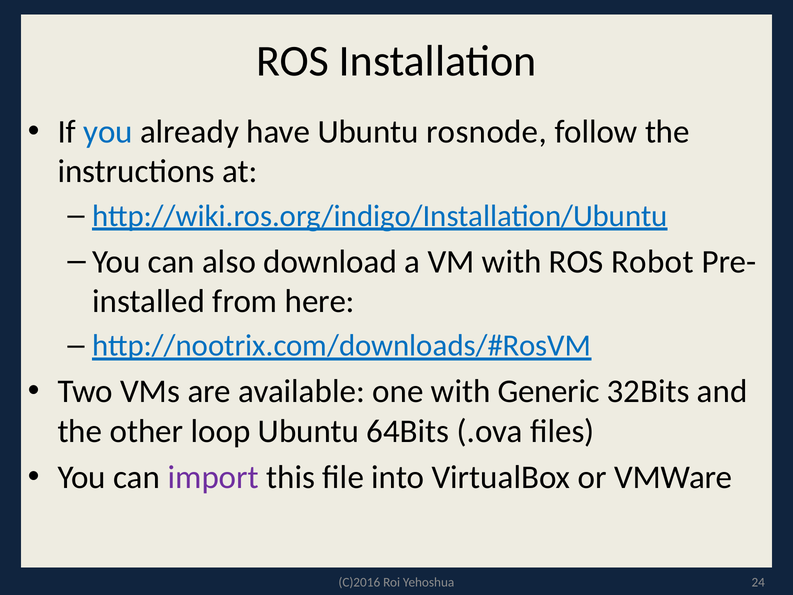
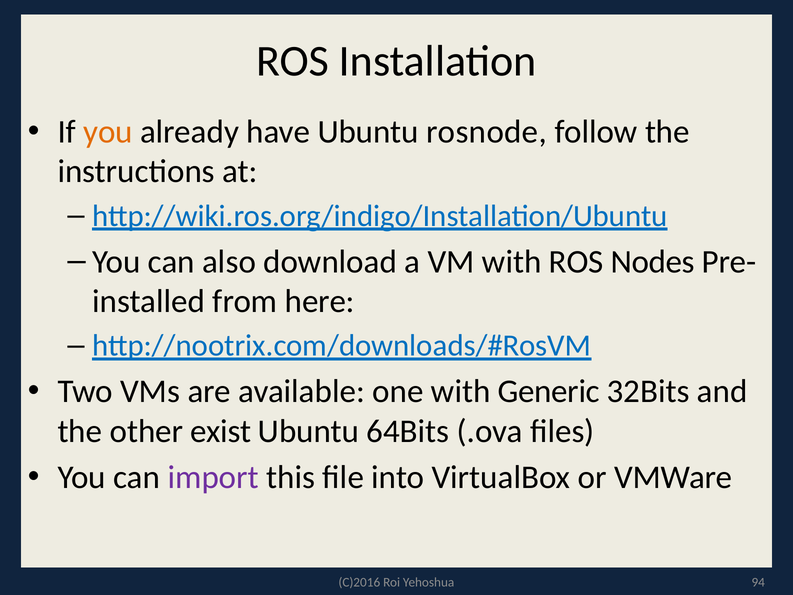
you colour: blue -> orange (108, 132)
Robot: Robot -> Nodes (653, 262)
loop: loop -> exist (221, 431)
24: 24 -> 94 (758, 582)
